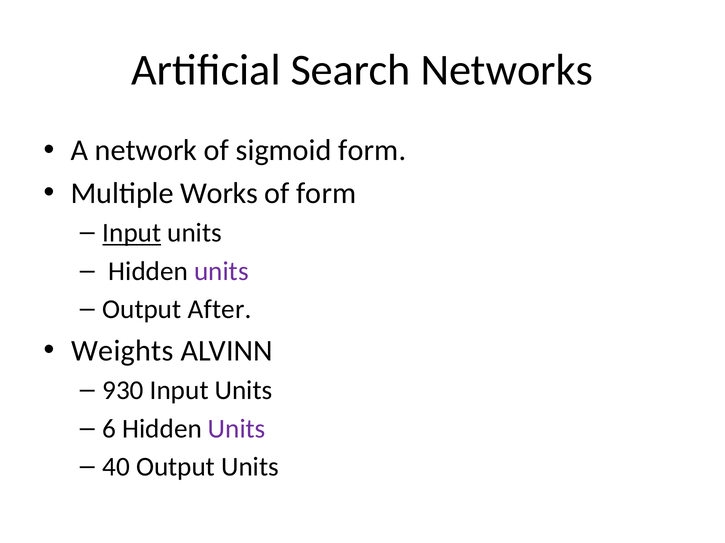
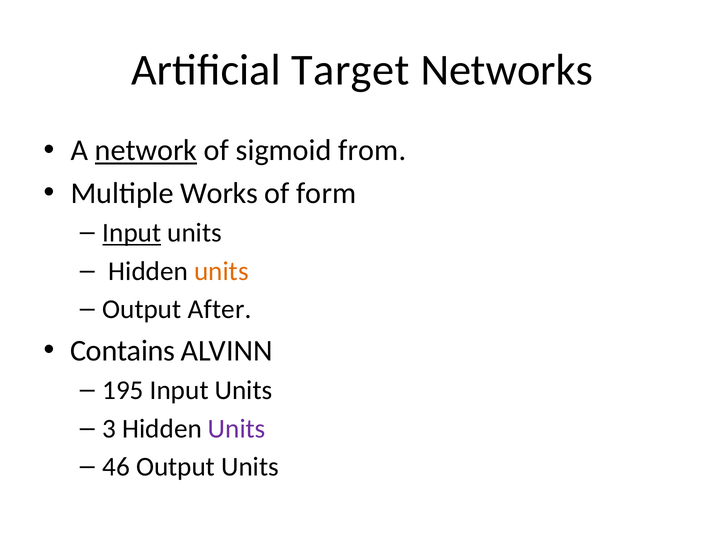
Search: Search -> Target (350, 70)
network underline: none -> present (146, 151)
sigmoid form: form -> from (372, 151)
units colour: purple -> orange (221, 272)
Weights: Weights -> Contains (123, 351)
930: 930 -> 195 (123, 391)
6: 6 -> 3 (109, 429)
40: 40 -> 46 (116, 468)
